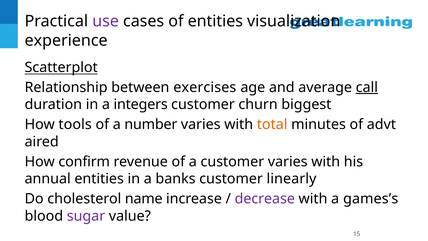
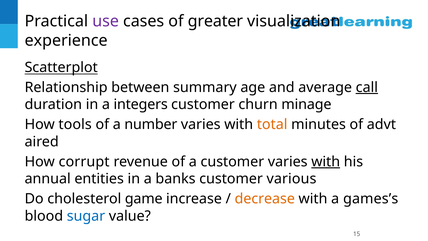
of entities: entities -> greater (215, 21)
exercises: exercises -> summary (205, 87)
biggest: biggest -> minage (306, 104)
confirm: confirm -> corrupt (84, 162)
with underline: none -> present (326, 162)
linearly: linearly -> various (291, 179)
name: name -> game (144, 199)
decrease colour: purple -> orange (265, 199)
sugar colour: purple -> blue (86, 216)
